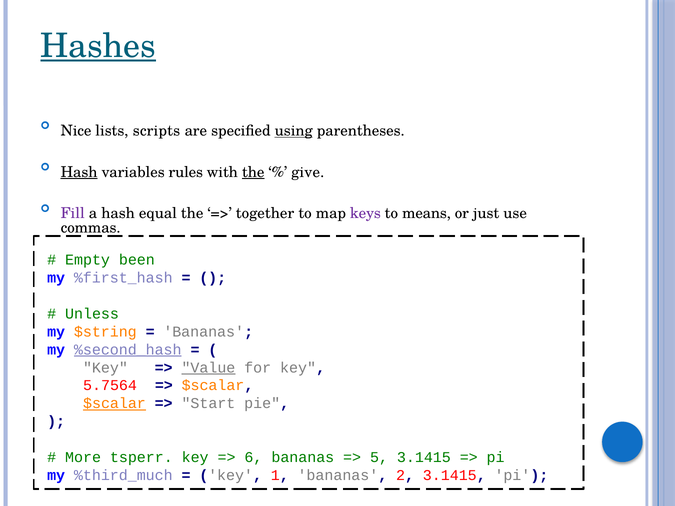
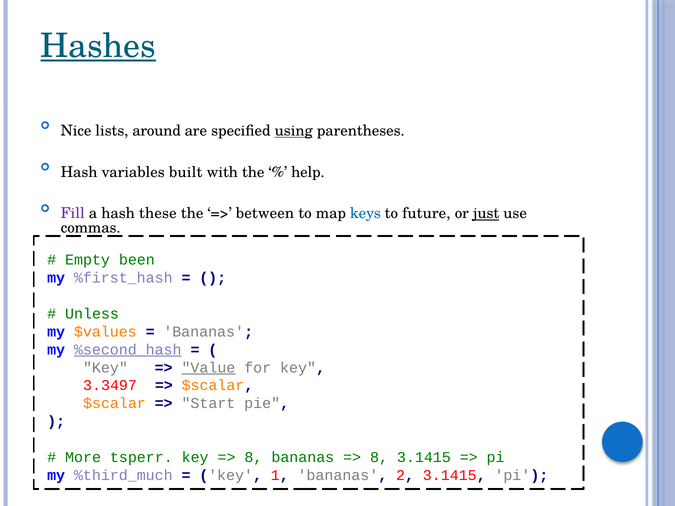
scripts: scripts -> around (157, 131)
Hash underline: present -> none (79, 172)
rules: rules -> built (186, 172)
the underline: present -> none (253, 172)
give: give -> help (308, 172)
equal: equal -> these (158, 214)
together: together -> between (265, 214)
keys colour: purple -> blue (365, 214)
means: means -> future (426, 214)
just underline: none -> present (486, 214)
$string: $string -> $values (105, 332)
5.7564: 5.7564 -> 3.3497 (110, 386)
$scalar underline: present -> none (114, 404)
6: 6 -> 8 (253, 458)
5: 5 -> 8 (379, 458)
